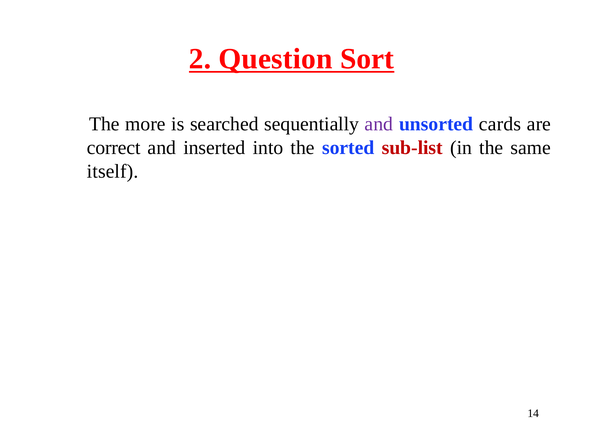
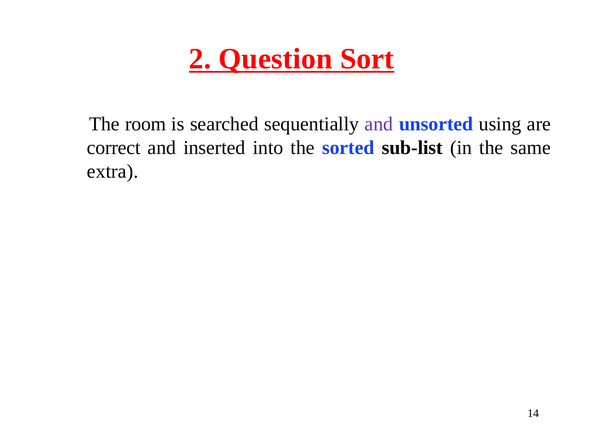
more: more -> room (146, 124)
cards: cards -> using (500, 124)
sub-list colour: red -> black (412, 148)
itself: itself -> extra (113, 171)
